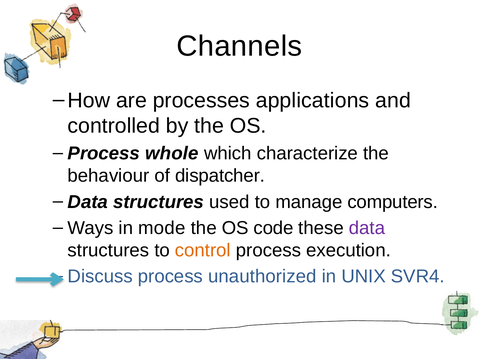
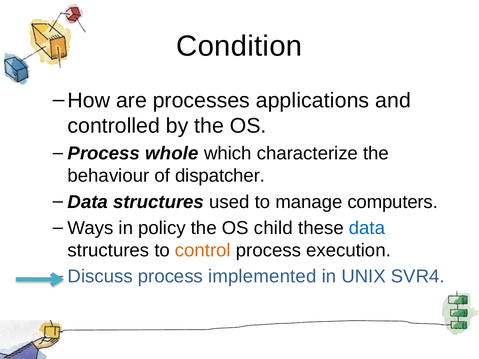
Channels: Channels -> Condition (239, 46)
mode: mode -> policy (162, 228)
code: code -> child (273, 228)
data colour: purple -> blue (367, 228)
unauthorized: unauthorized -> implemented (262, 277)
